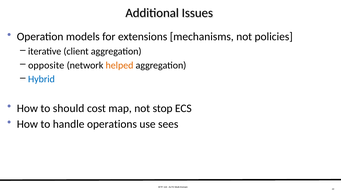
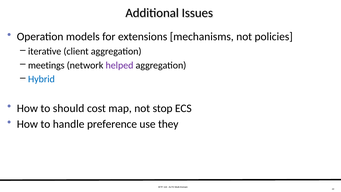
opposite: opposite -> meetings (46, 65)
helped colour: orange -> purple (119, 65)
operations: operations -> preference (112, 124)
sees: sees -> they (168, 124)
